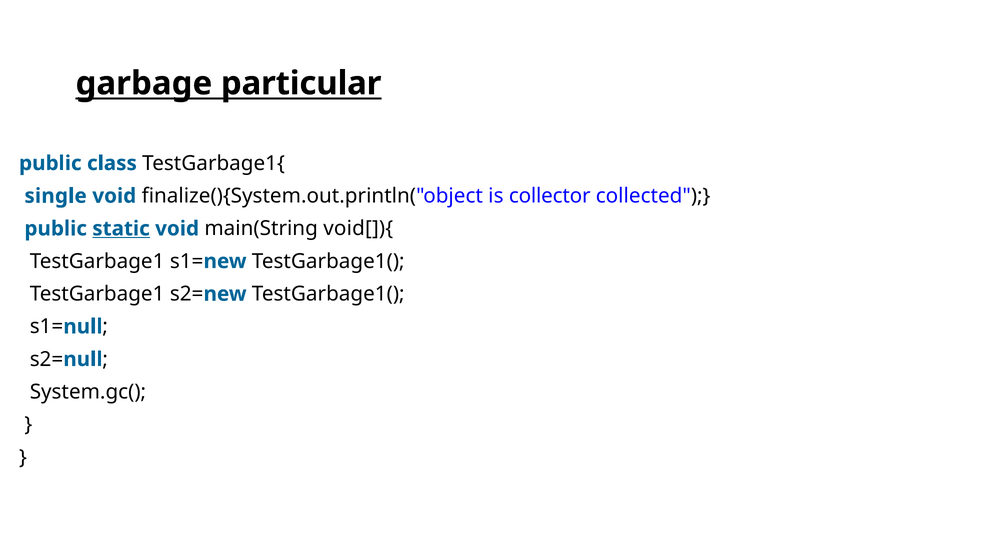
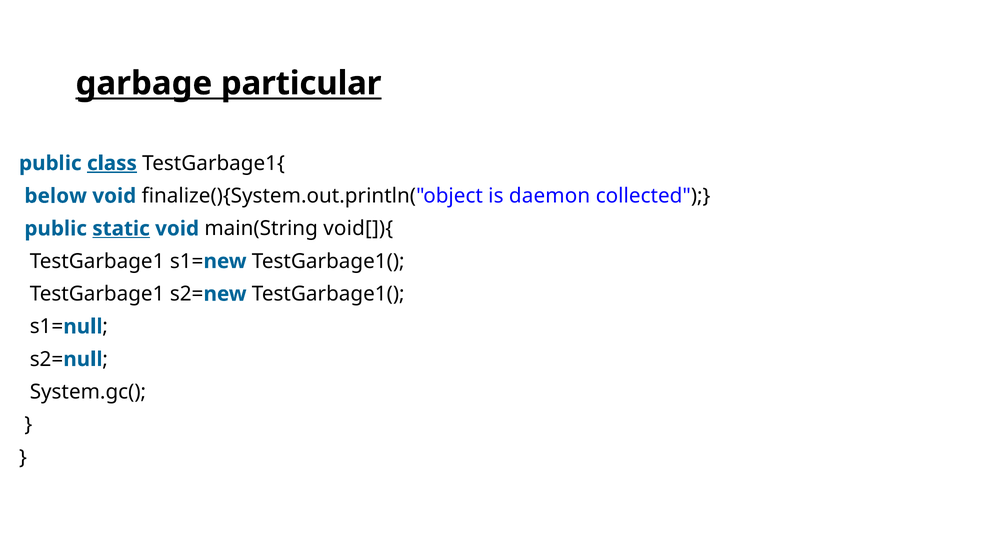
class underline: none -> present (112, 163)
single: single -> below (56, 196)
collector: collector -> daemon (550, 196)
